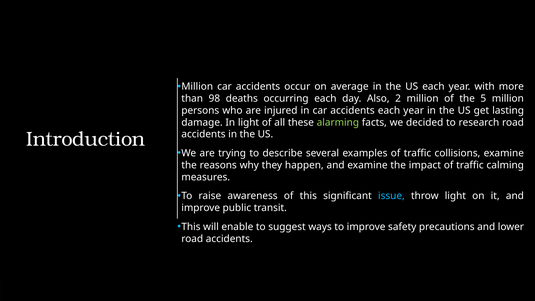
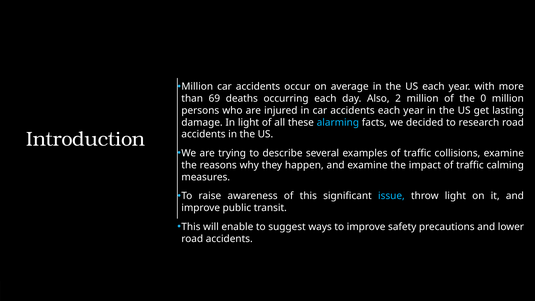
98: 98 -> 69 (214, 99)
5: 5 -> 0 (483, 99)
alarming colour: light green -> light blue (338, 122)
